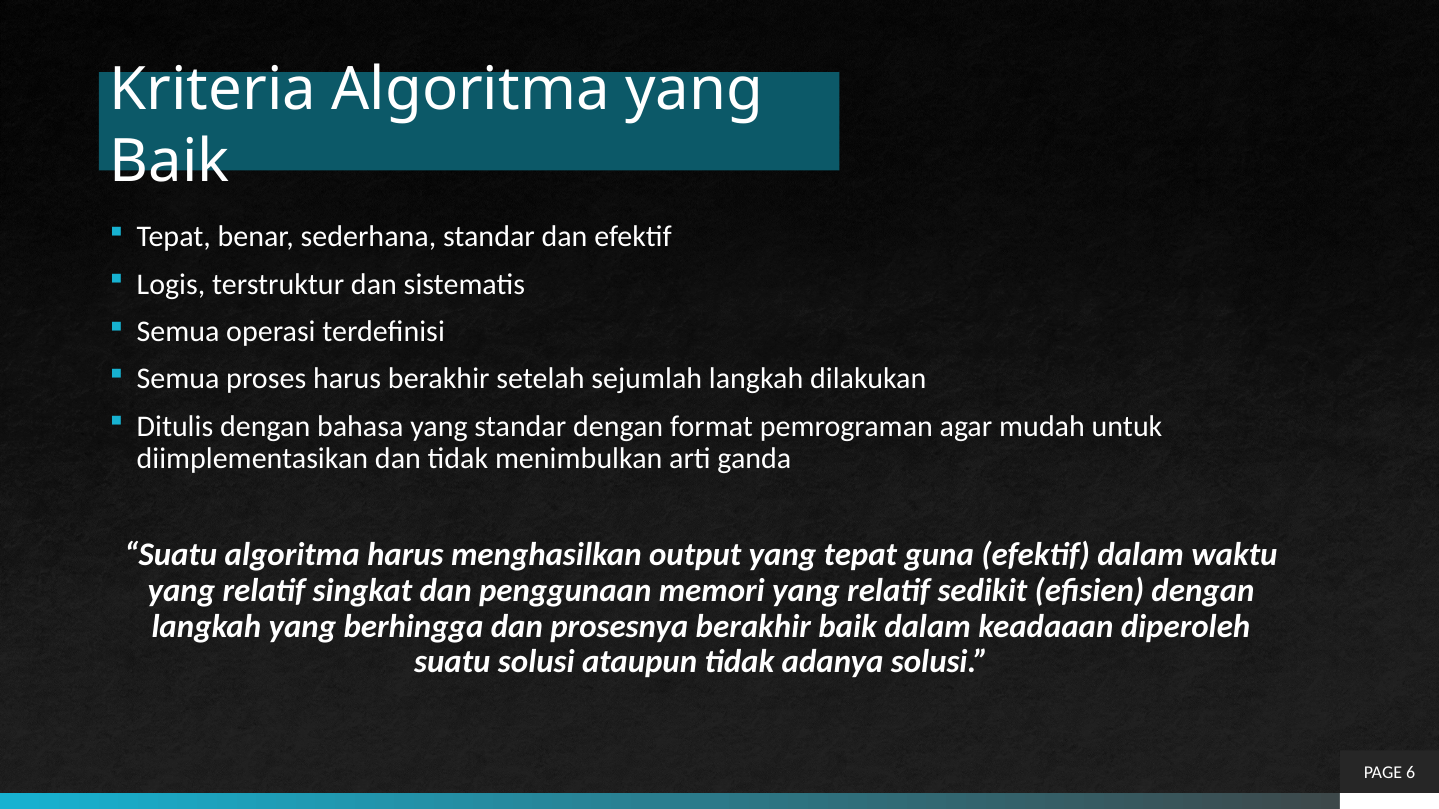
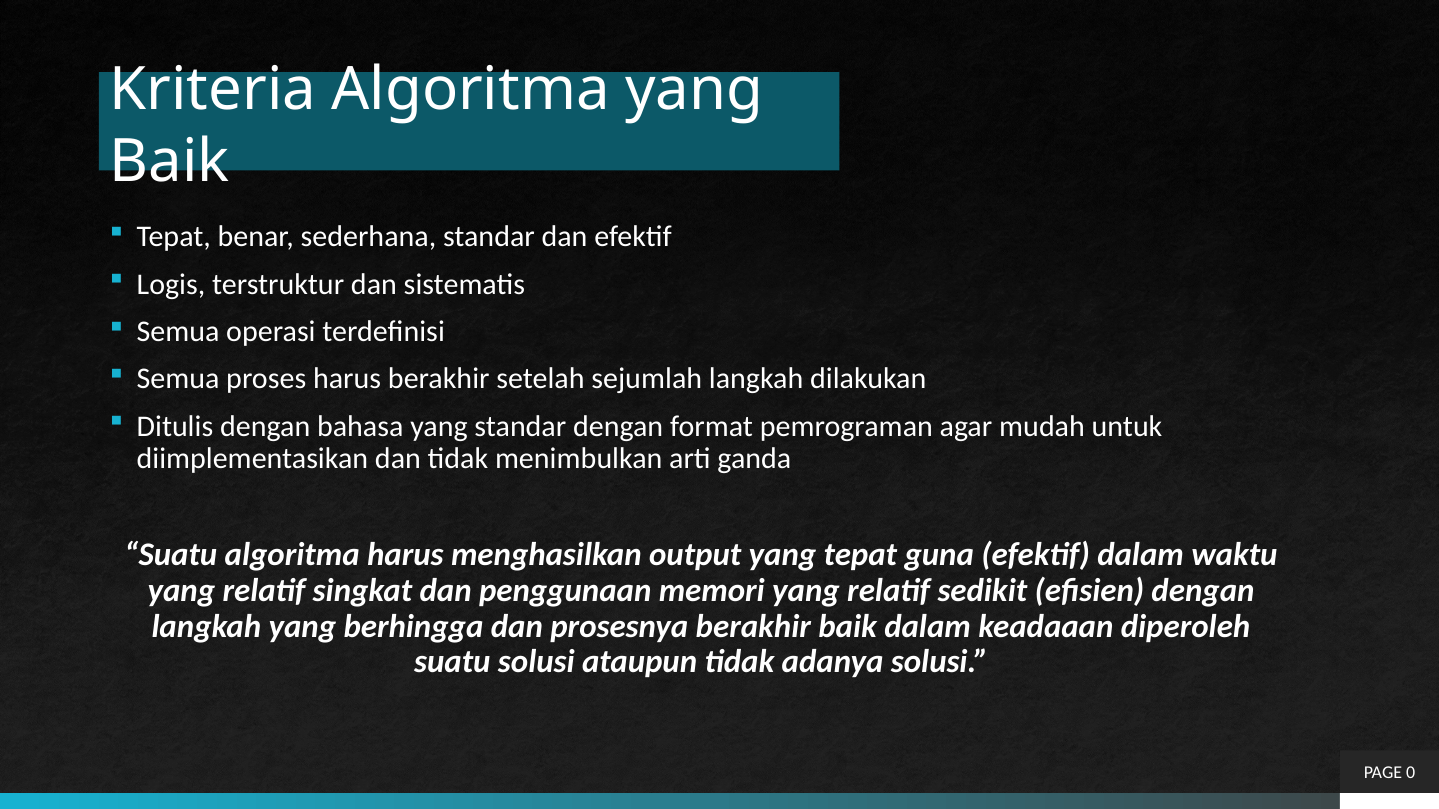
6: 6 -> 0 (1411, 773)
